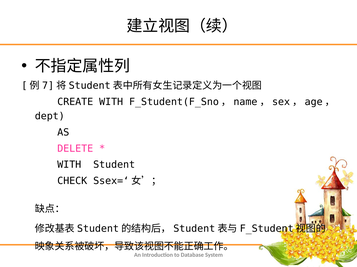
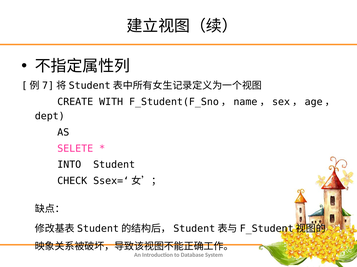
DELETE: DELETE -> SELETE (75, 149)
WITH: WITH -> INTO (69, 165)
